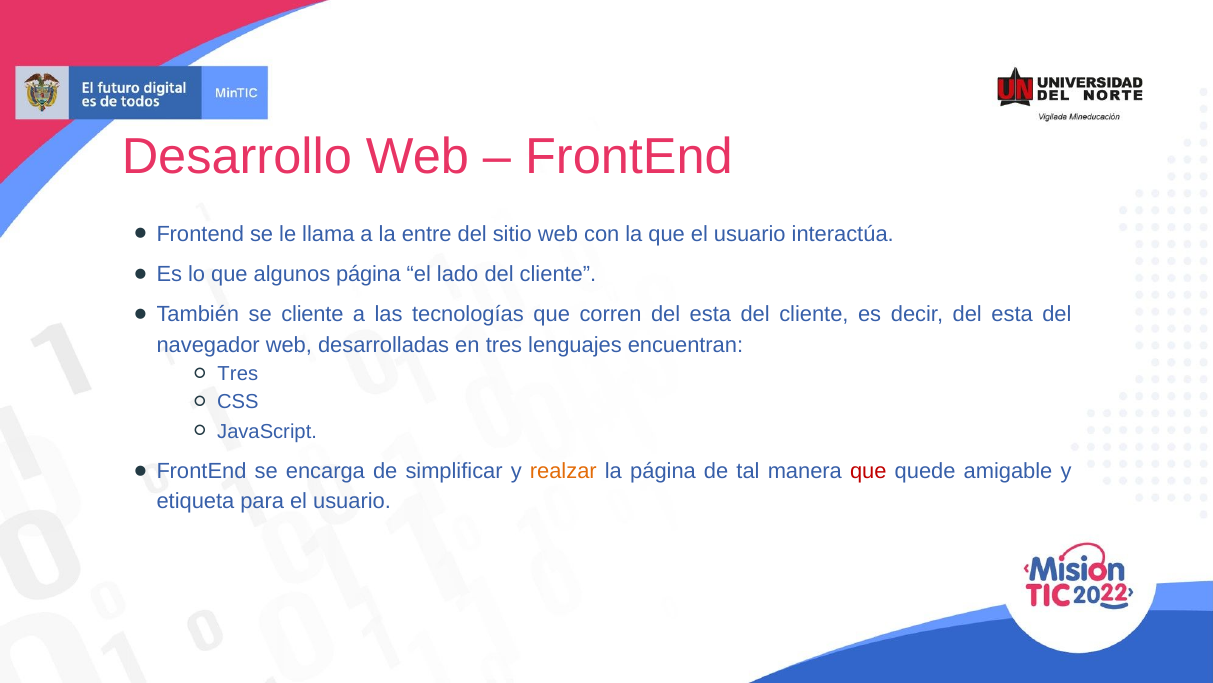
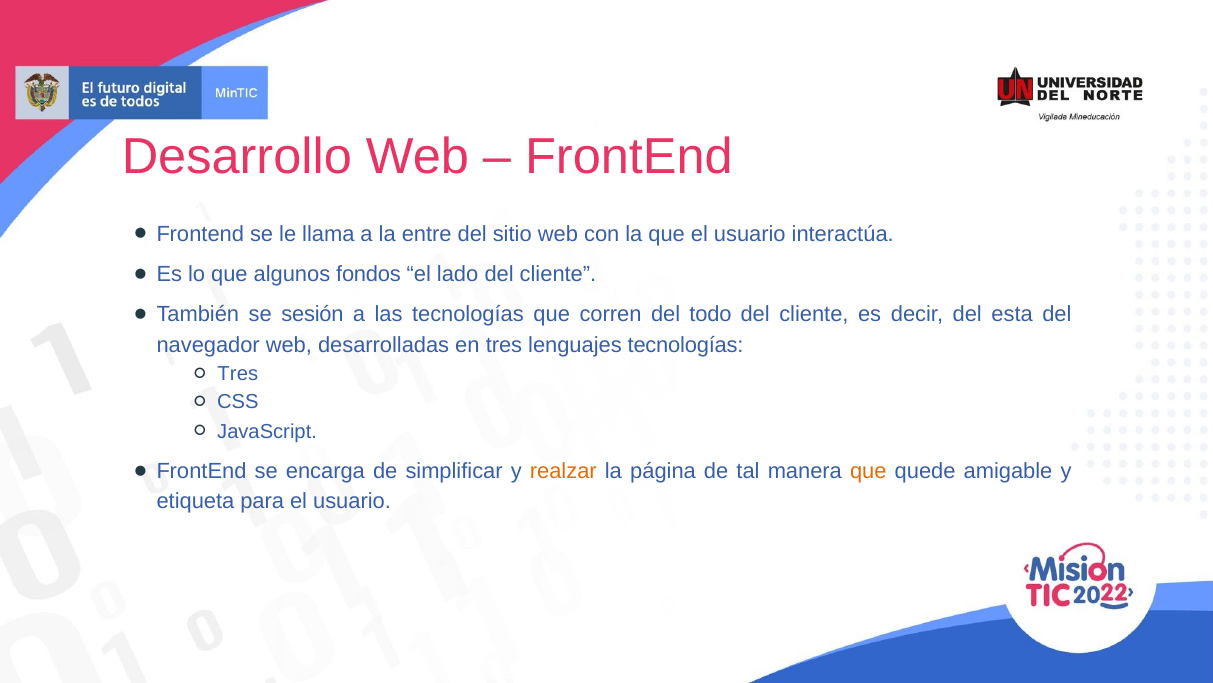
algunos página: página -> fondos (369, 274)
se cliente: cliente -> sesión (312, 314)
corren del esta: esta -> todo (710, 314)
lenguajes encuentran: encuentran -> tecnologías (686, 345)
que colour: red -> orange (868, 471)
